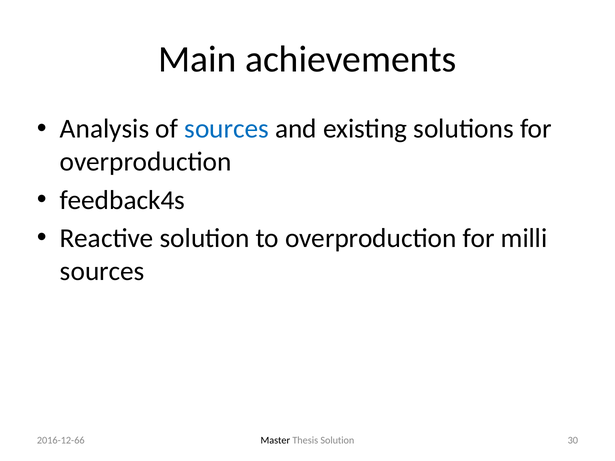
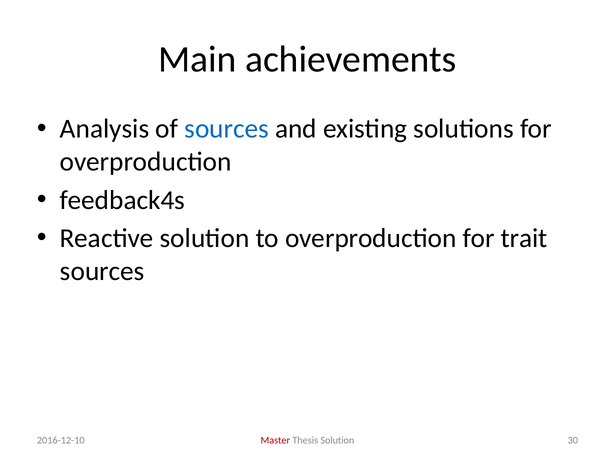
milli: milli -> trait (524, 238)
Master colour: black -> red (275, 440)
2016-12-66: 2016-12-66 -> 2016-12-10 (61, 440)
